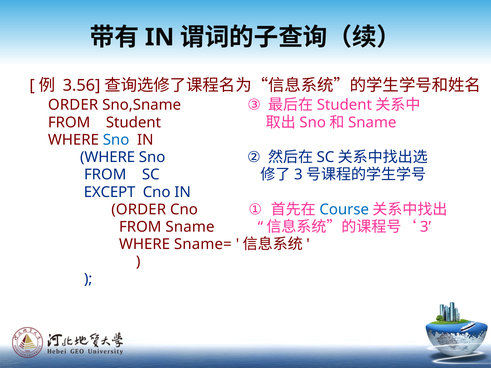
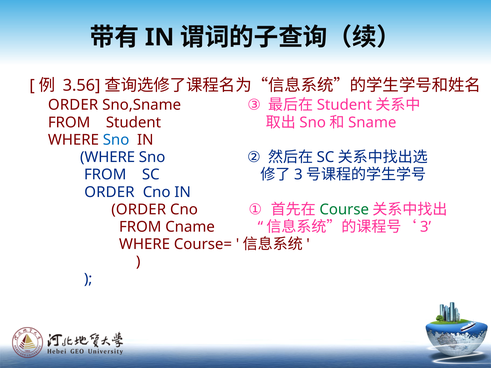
EXCEPT: EXCEPT -> ORDER (109, 192)
Course colour: blue -> green (344, 210)
FROM Sname: Sname -> Cname (190, 227)
Sname=: Sname= -> Course= (203, 244)
